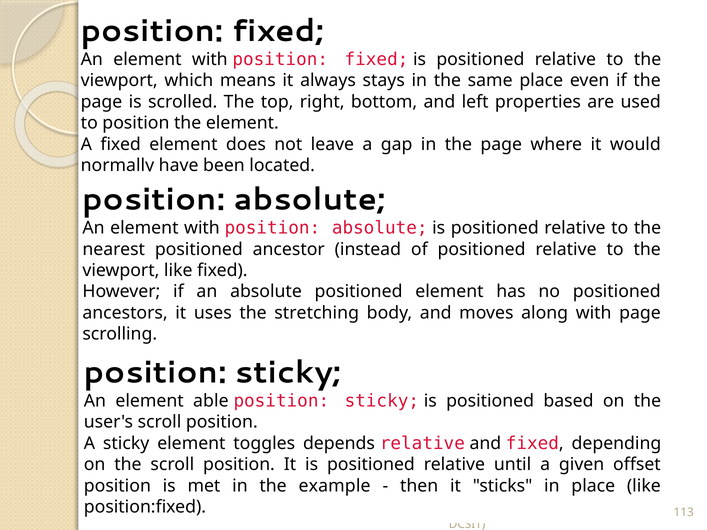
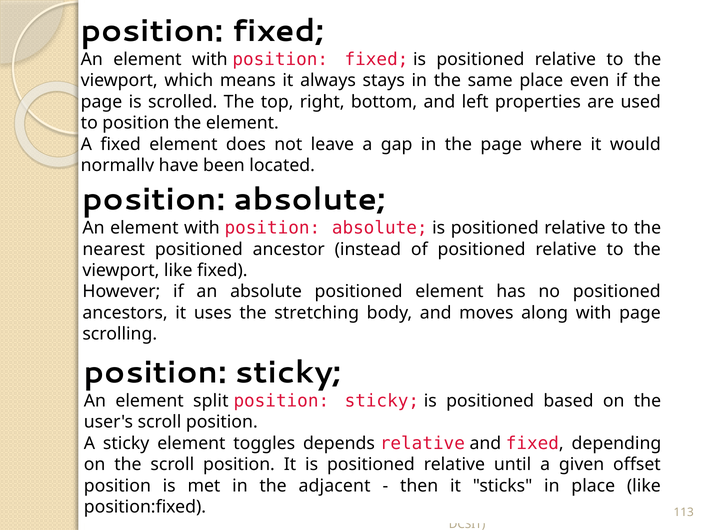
able: able -> split (211, 401)
example: example -> adjacent (335, 486)
